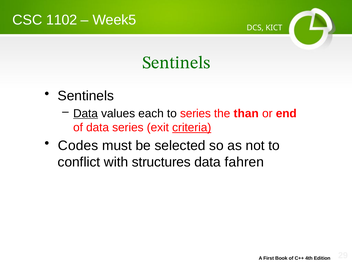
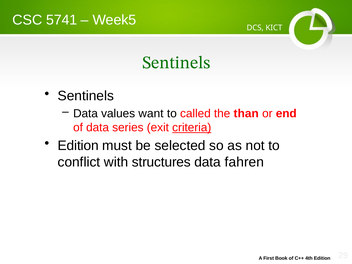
1102: 1102 -> 5741 (62, 20)
Data underline: present -> none (86, 113)
each: each -> want (151, 113)
to series: series -> called (195, 113)
Codes: Codes -> Edition (78, 146)
